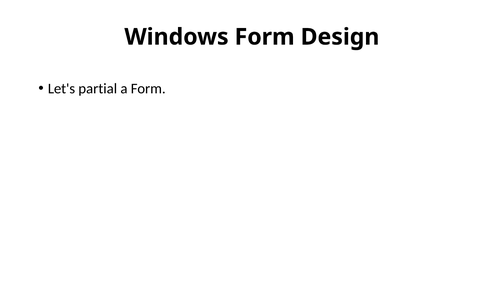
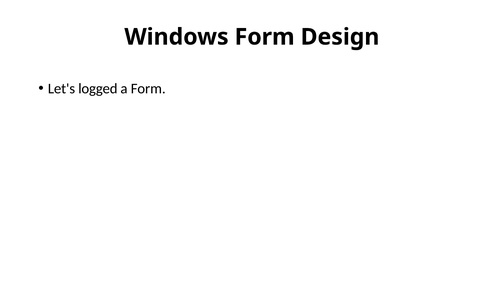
partial: partial -> logged (98, 88)
